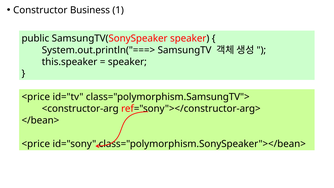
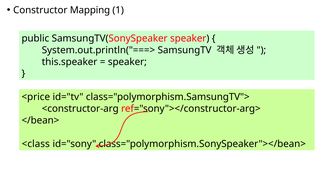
Business: Business -> Mapping (90, 10)
<price: <price -> <class (36, 144)
